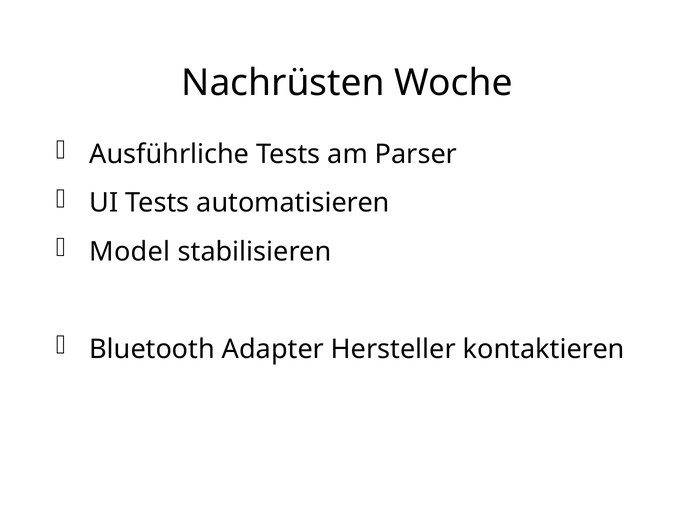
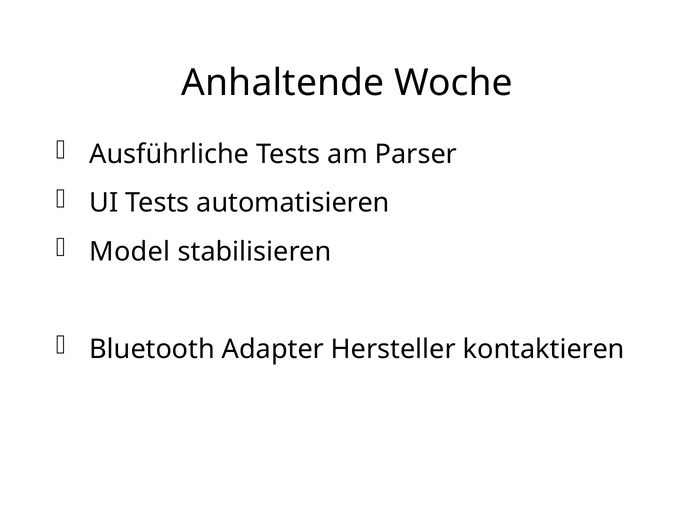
Nachrüsten: Nachrüsten -> Anhaltende (283, 83)
